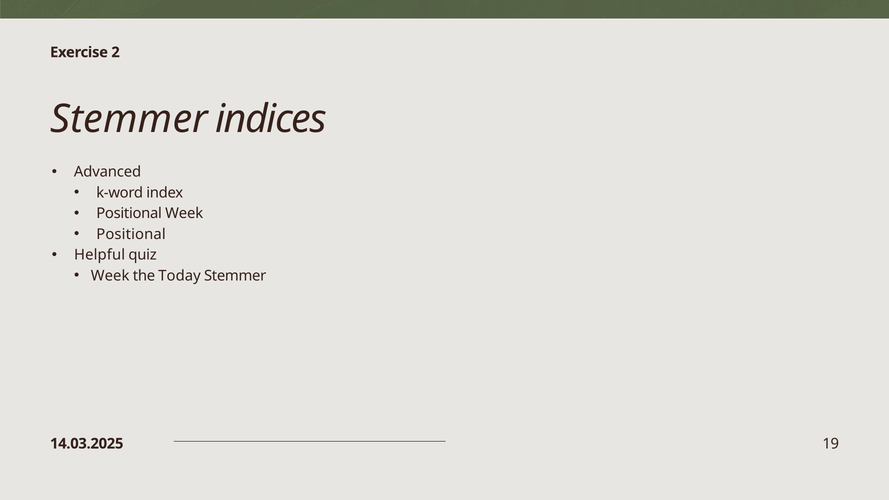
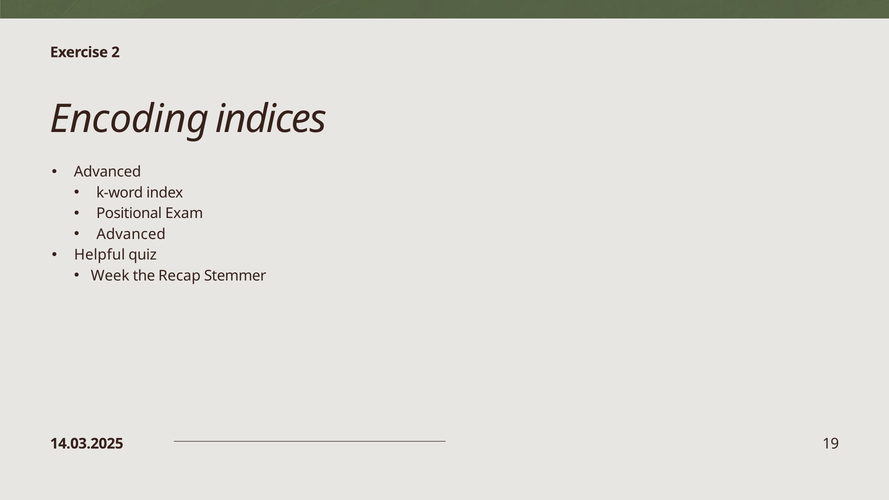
Stemmer: Stemmer -> Encoding (129, 119)
Positional Week: Week -> Exam (184, 214)
Positional: Positional -> Advanced (131, 234)
Today: Today -> Recap (180, 276)
